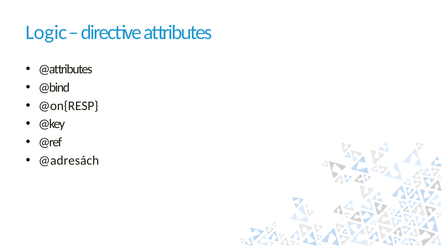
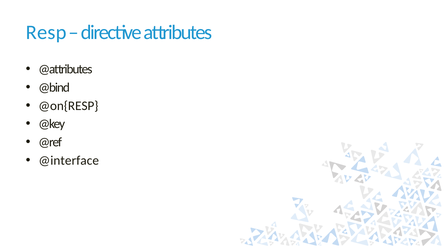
Logic: Logic -> Resp (46, 33)
@adresách: @adresách -> @interface (69, 161)
